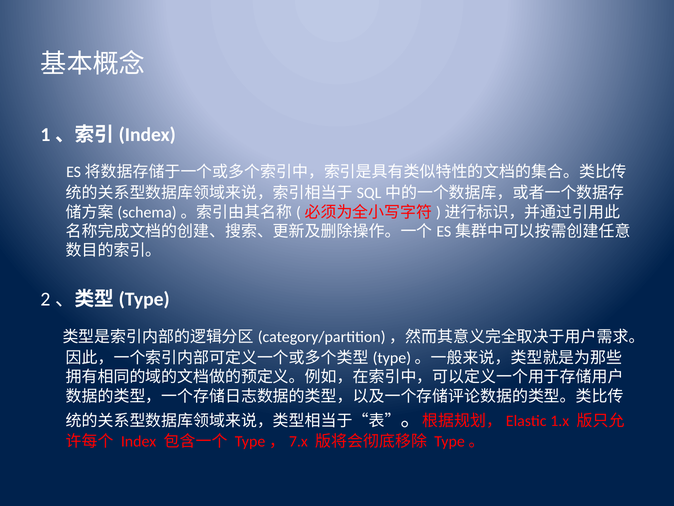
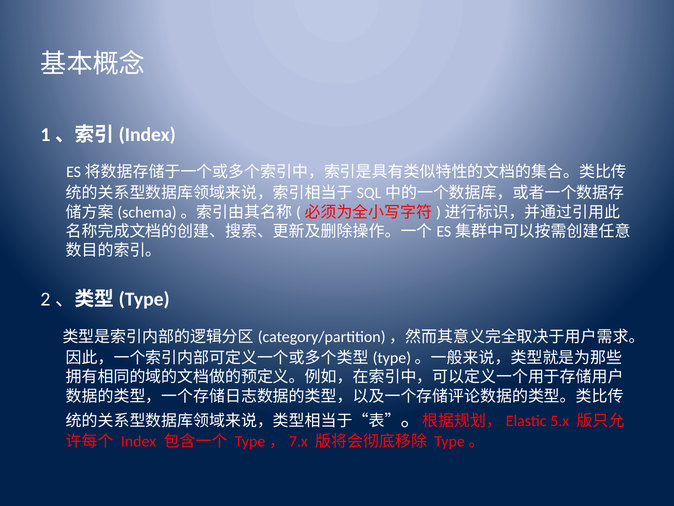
1.x: 1.x -> 5.x (560, 421)
